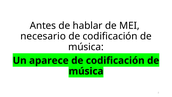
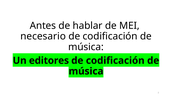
aparece: aparece -> editores (49, 60)
